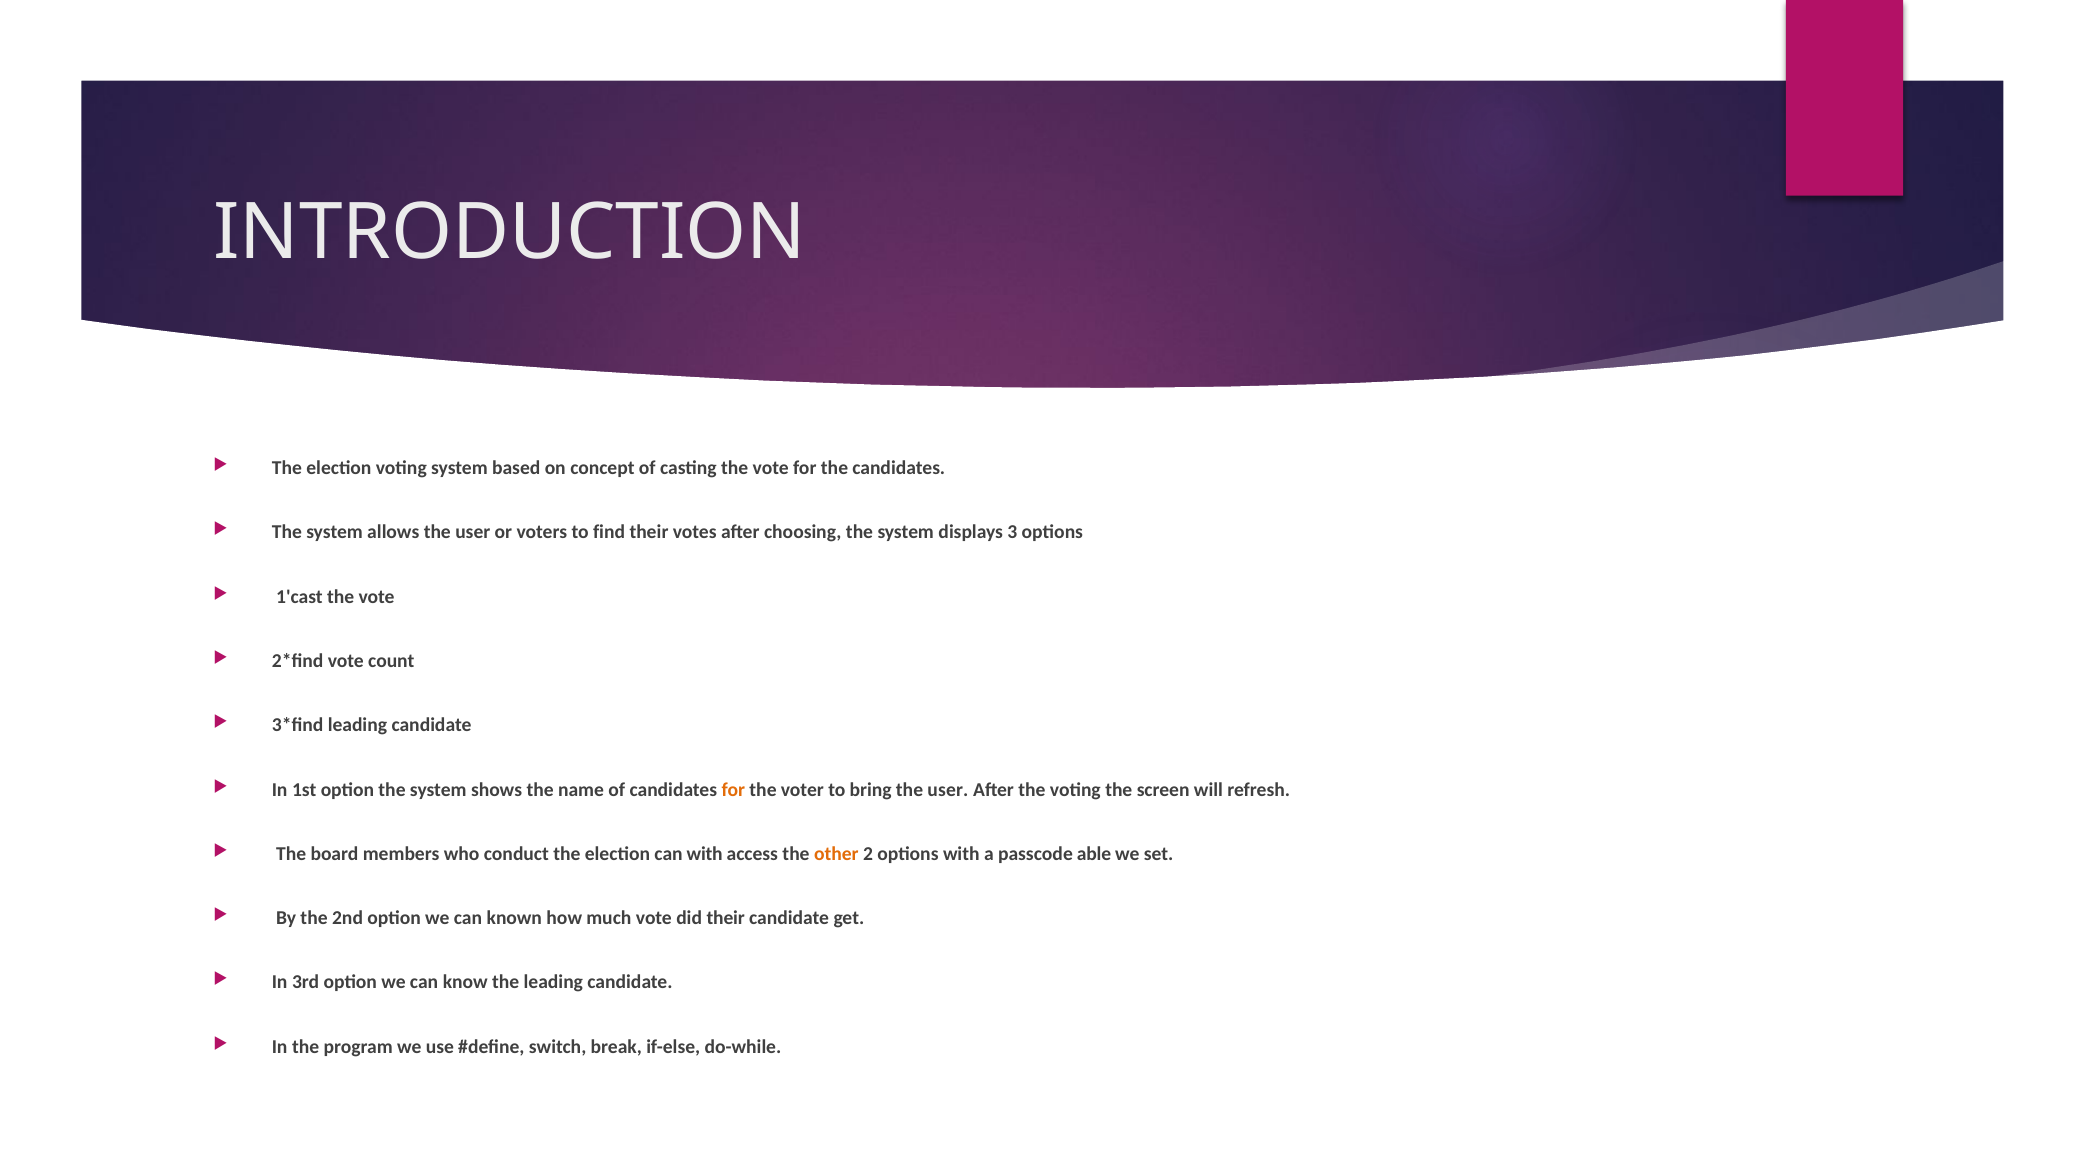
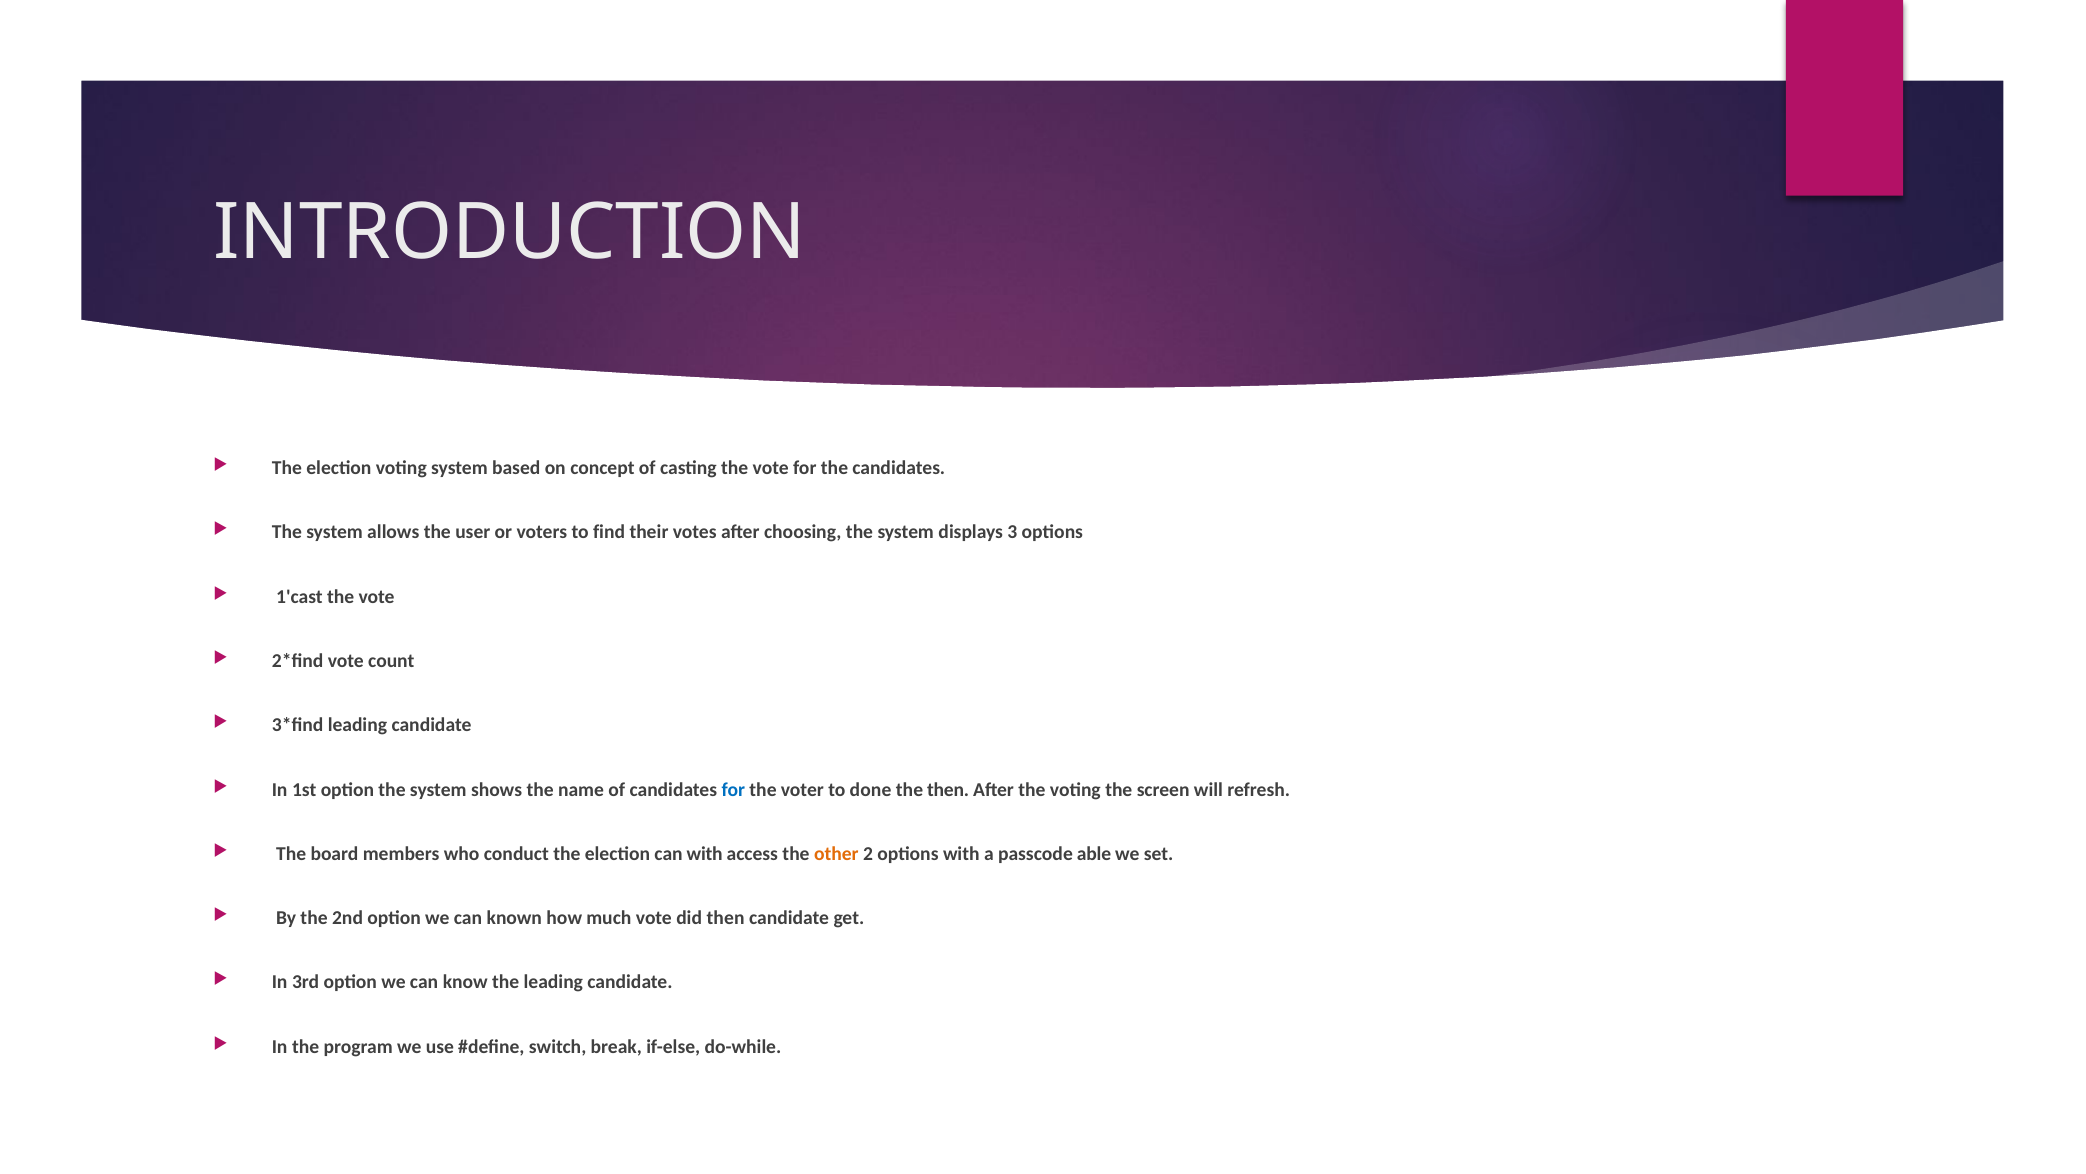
for colour: orange -> blue (733, 789)
bring: bring -> done (871, 789)
user: user -> then (948, 789)
did their: their -> then (726, 918)
